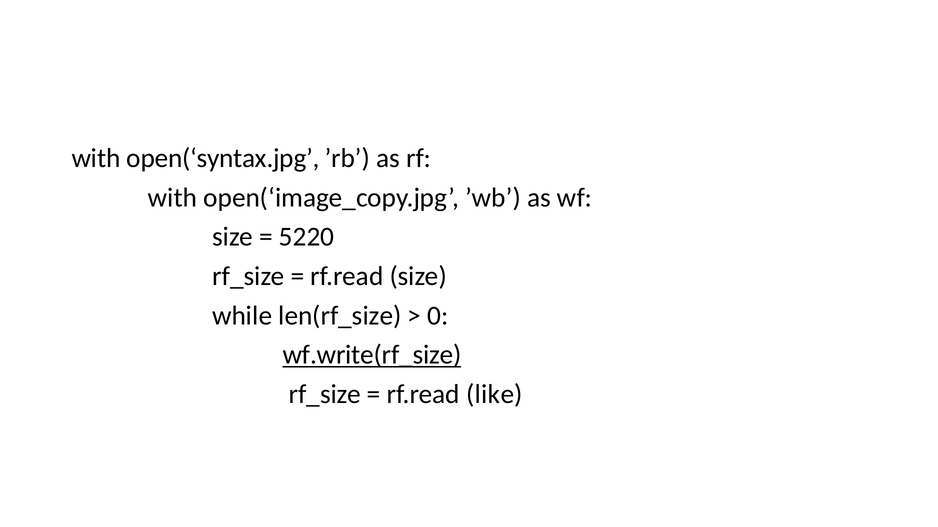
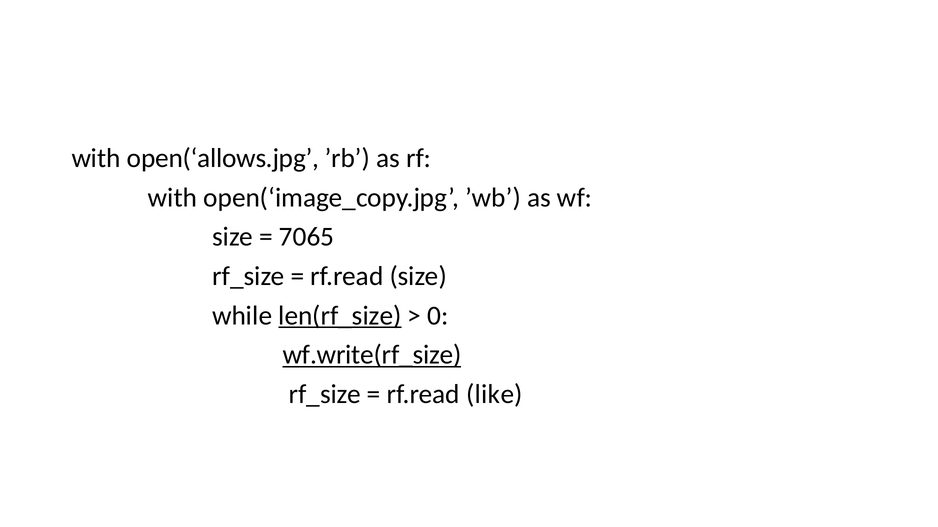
open(‘syntax.jpg: open(‘syntax.jpg -> open(‘allows.jpg (223, 159)
5220: 5220 -> 7065 (307, 237)
len(rf_size underline: none -> present (340, 316)
